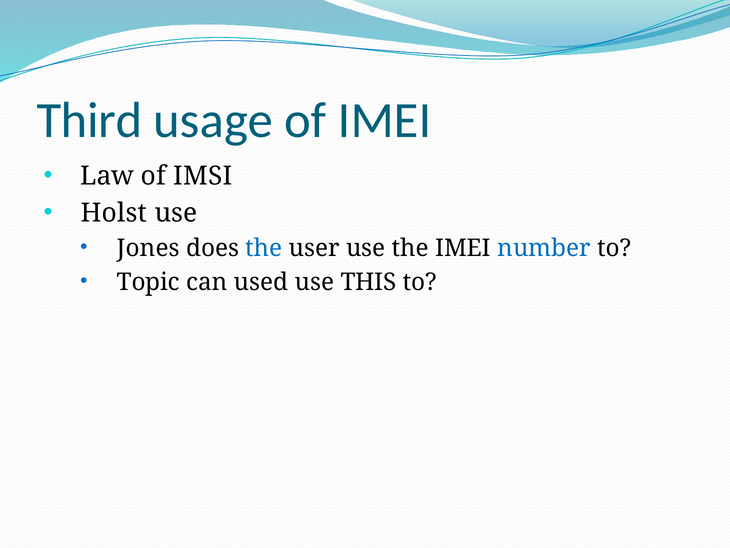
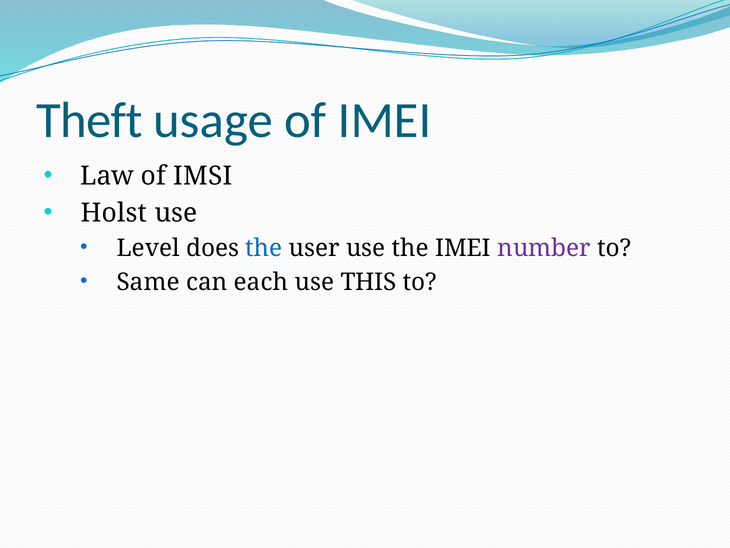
Third: Third -> Theft (89, 121)
Jones: Jones -> Level (148, 248)
number colour: blue -> purple (544, 248)
Topic: Topic -> Same (148, 282)
used: used -> each (261, 282)
